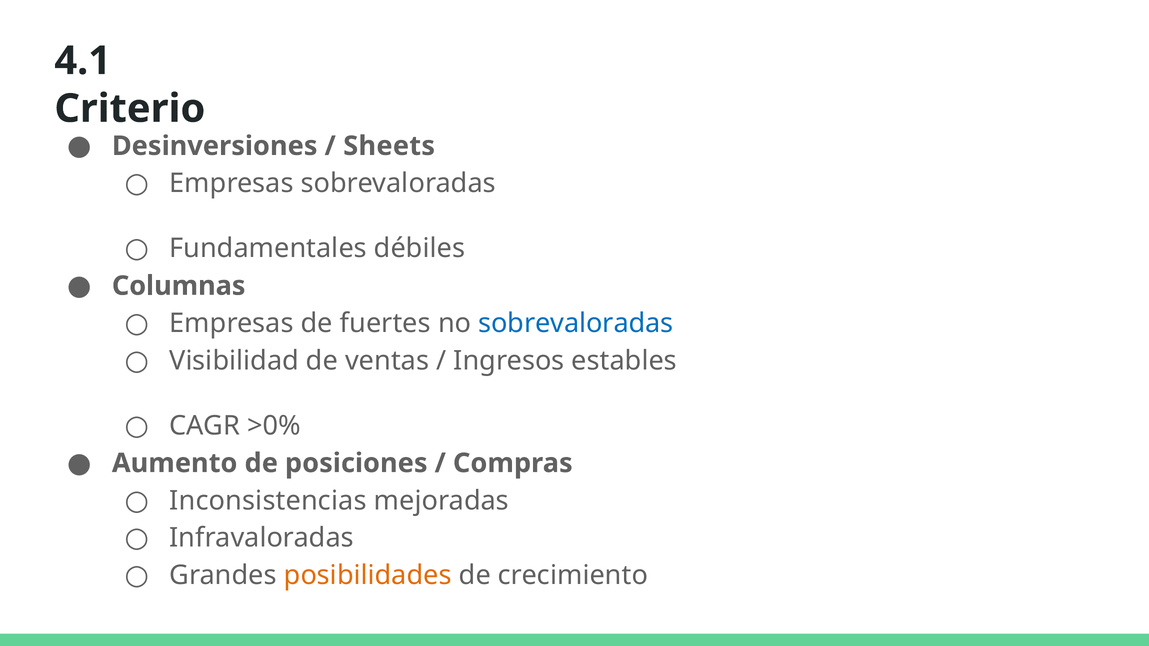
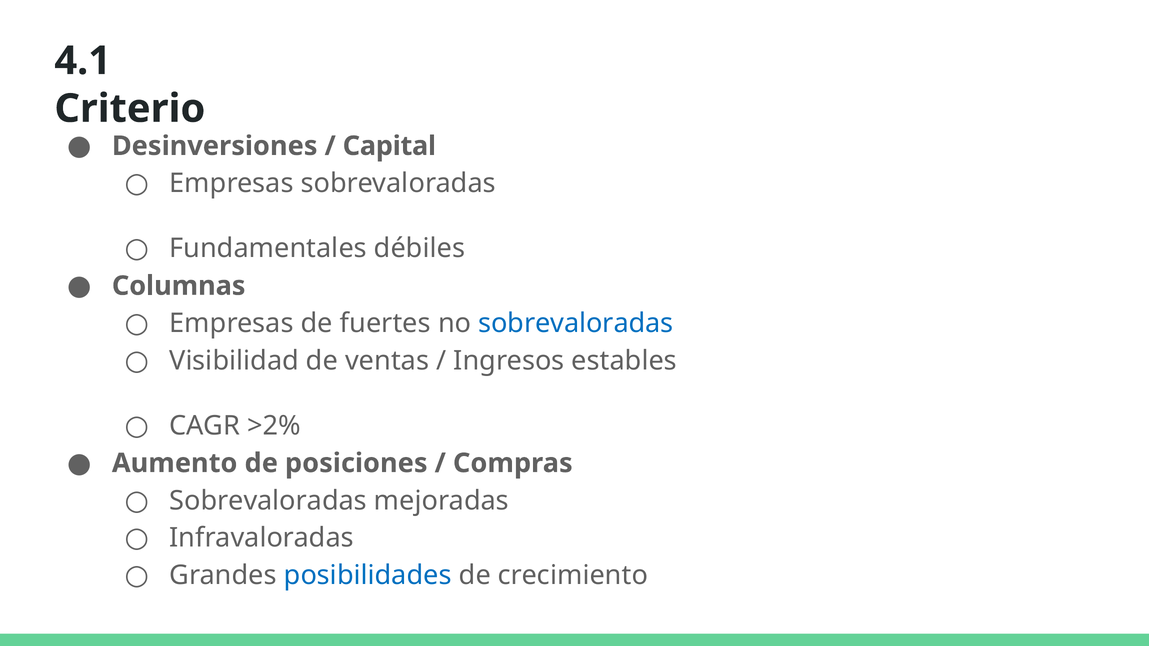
Sheets: Sheets -> Capital (389, 146)
>0%: >0% -> >2% (274, 426)
Inconsistencias: Inconsistencias -> Sobrevaloradas (268, 501)
posibilidades colour: orange -> blue (368, 576)
